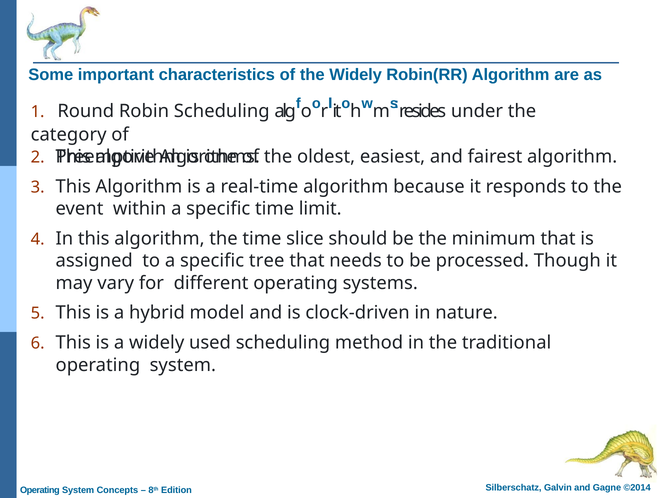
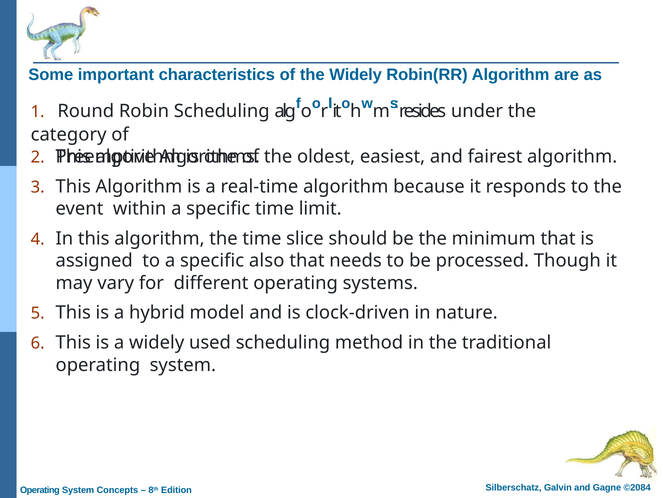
tree: tree -> also (267, 260)
©2014: ©2014 -> ©2084 (637, 487)
